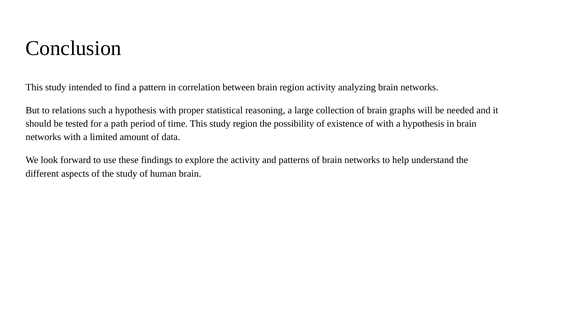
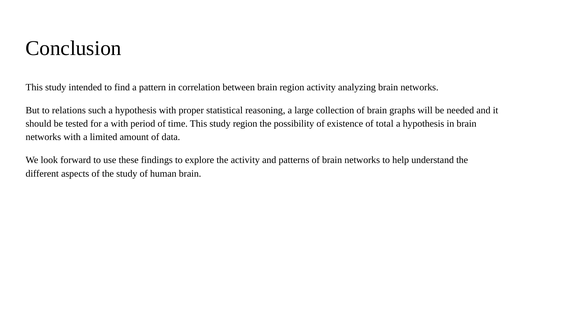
a path: path -> with (119, 124)
of with: with -> total (385, 124)
